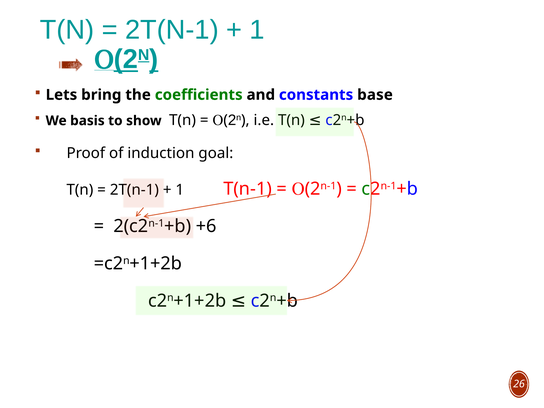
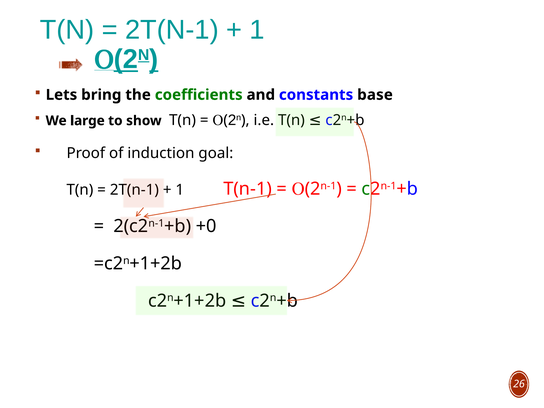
basis: basis -> large (87, 121)
+6: +6 -> +0 (206, 226)
